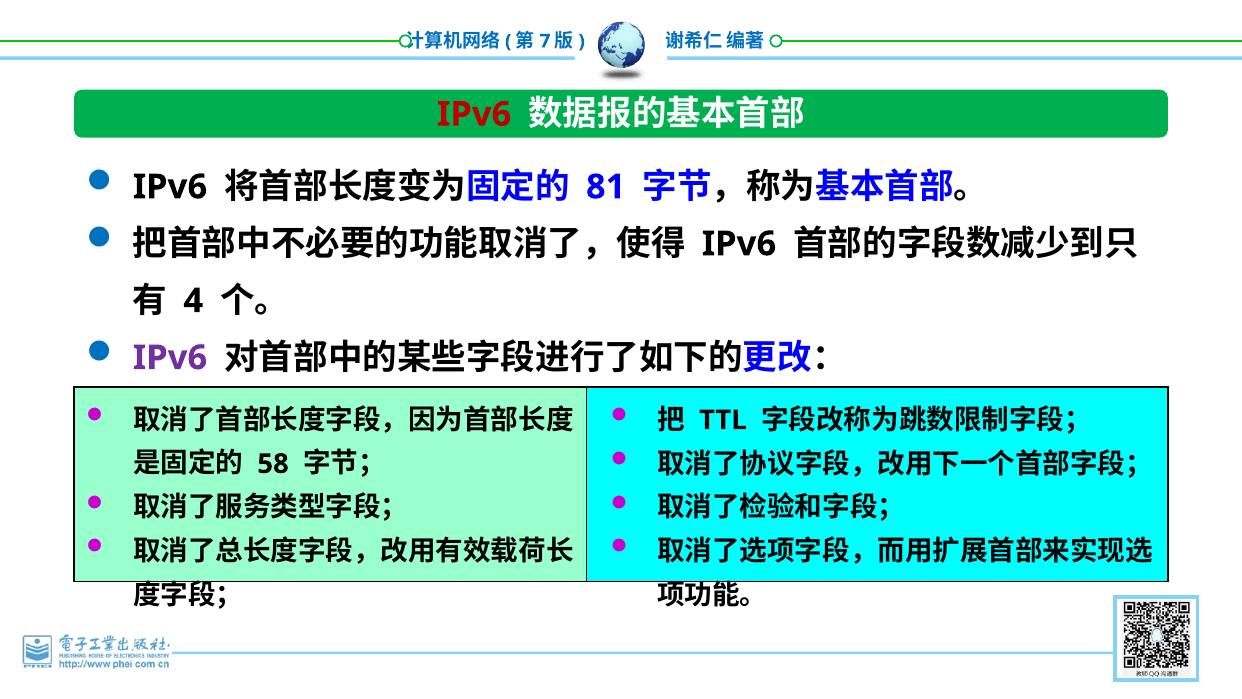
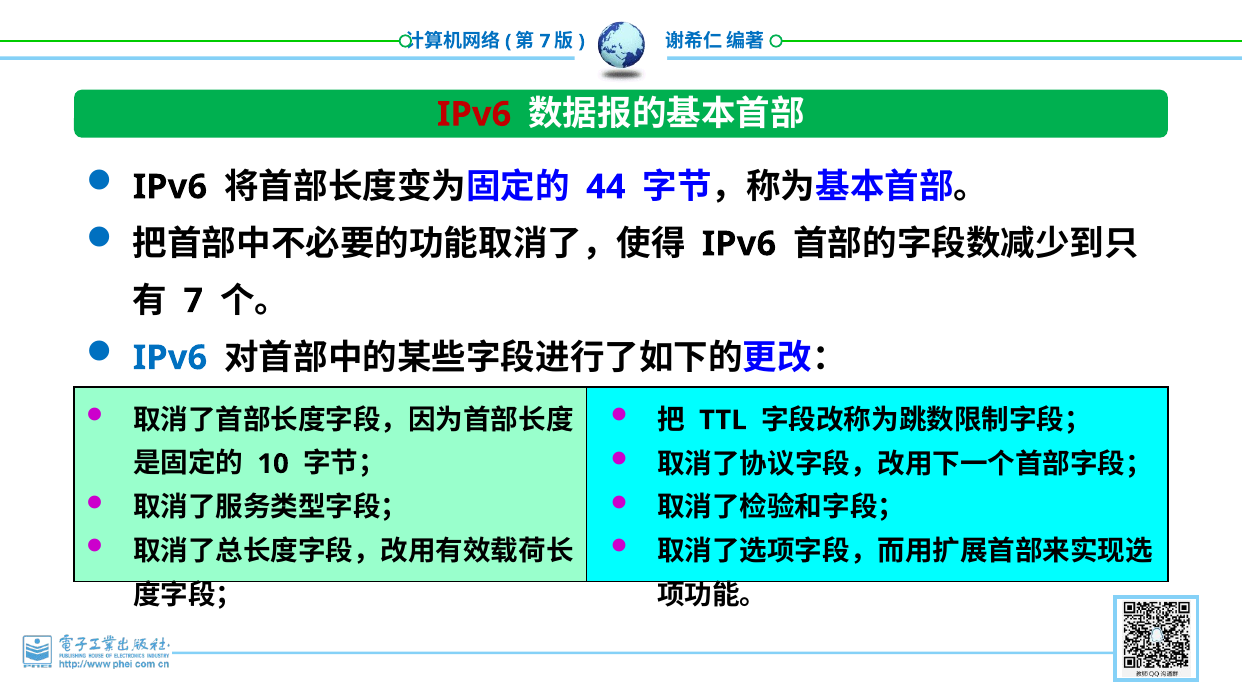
81: 81 -> 44 (606, 187)
4: 4 -> 7 (193, 301)
IPv6 colour: purple -> blue (170, 358)
58: 58 -> 10 (273, 464)
